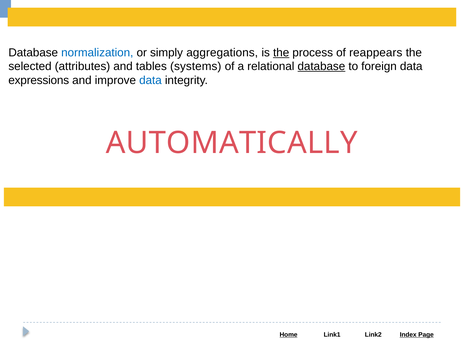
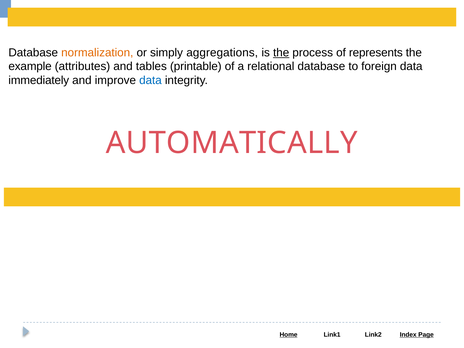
normalization colour: blue -> orange (97, 53)
reappears: reappears -> represents (376, 53)
selected: selected -> example (30, 66)
systems: systems -> printable (196, 66)
database underline: present -> none (321, 66)
expressions: expressions -> immediately (39, 80)
